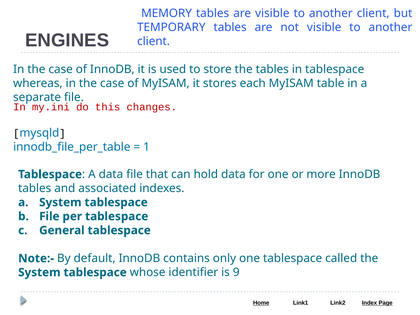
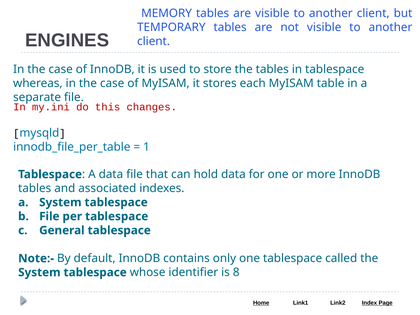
9: 9 -> 8 (236, 272)
